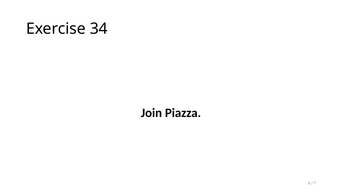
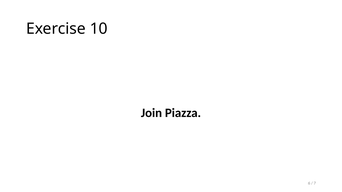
34: 34 -> 10 (99, 29)
